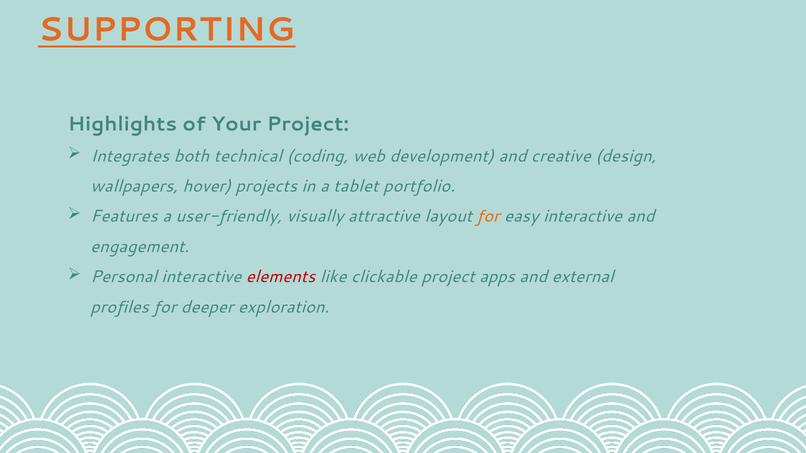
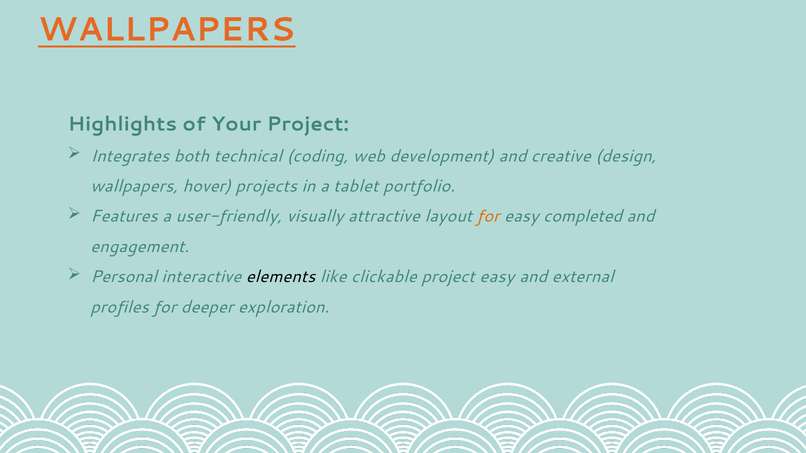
SUPPORTING: SUPPORTING -> WALLPAPERS (167, 30)
easy interactive: interactive -> completed (583, 217)
elements colour: red -> black (281, 277)
project apps: apps -> easy (497, 277)
